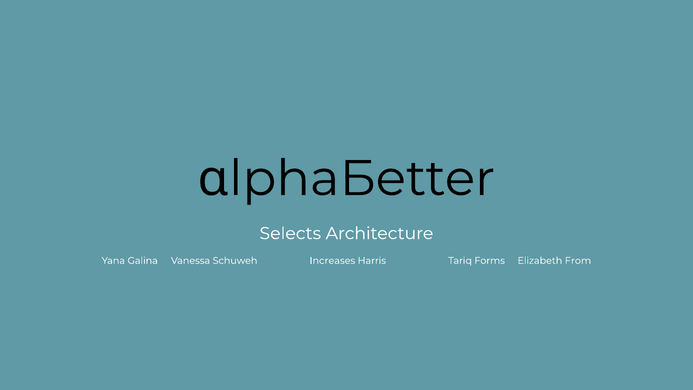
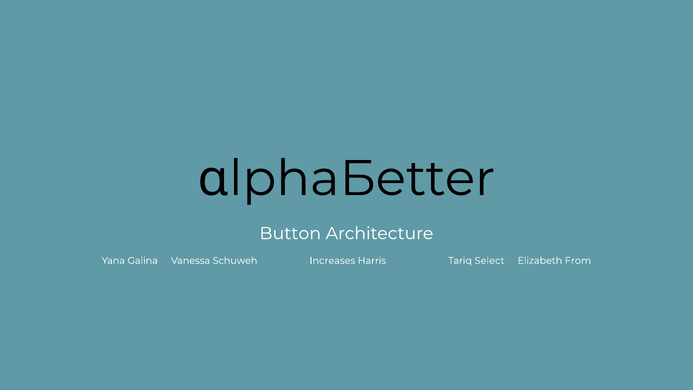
Selects: Selects -> Button (290, 233)
Forms: Forms -> Select (490, 261)
